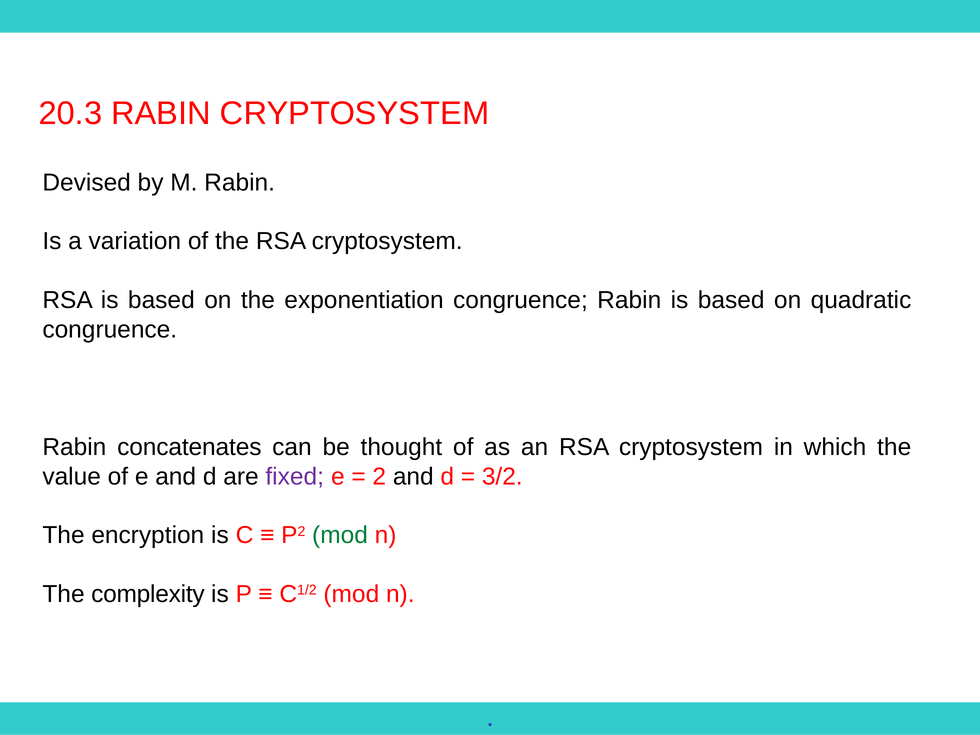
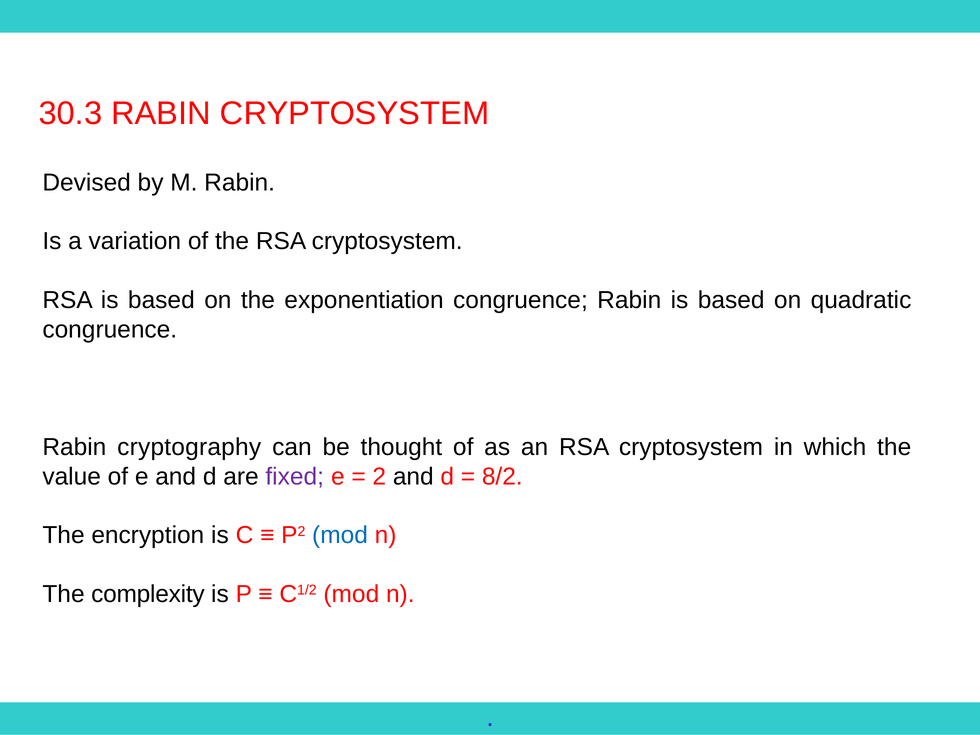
20.3: 20.3 -> 30.3 (70, 114)
concatenates: concatenates -> cryptography (189, 447)
3/2: 3/2 -> 8/2 (502, 477)
mod colour: green -> blue (340, 535)
